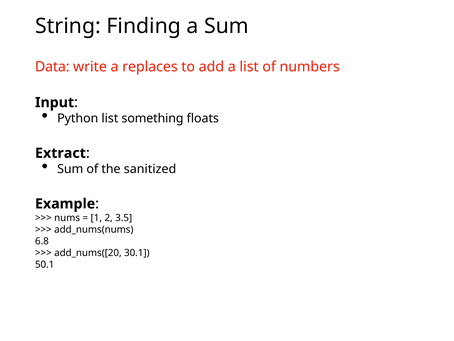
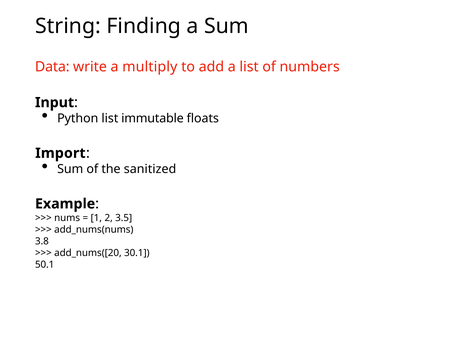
replaces: replaces -> multiply (150, 67)
something: something -> immutable (153, 118)
Extract: Extract -> Import (60, 153)
6.8: 6.8 -> 3.8 (42, 241)
